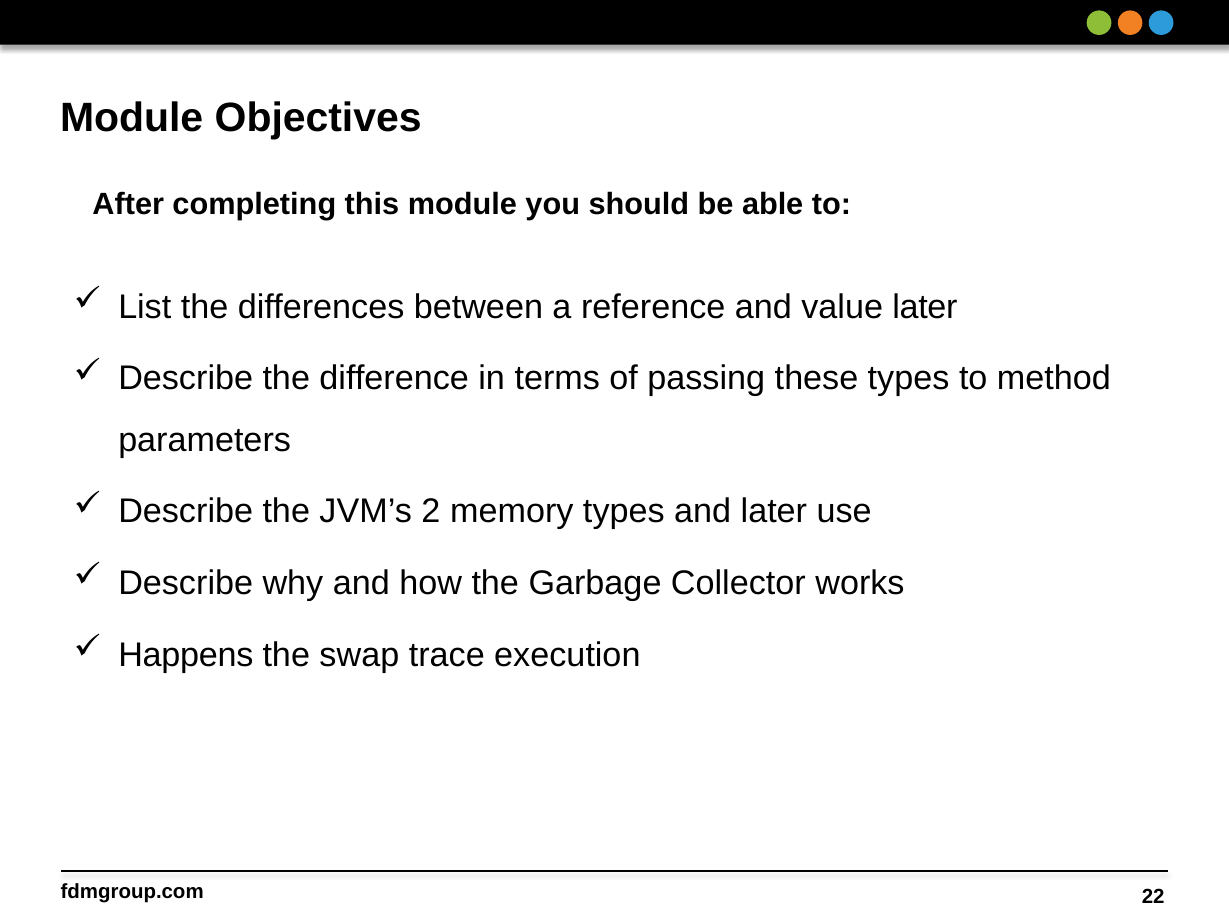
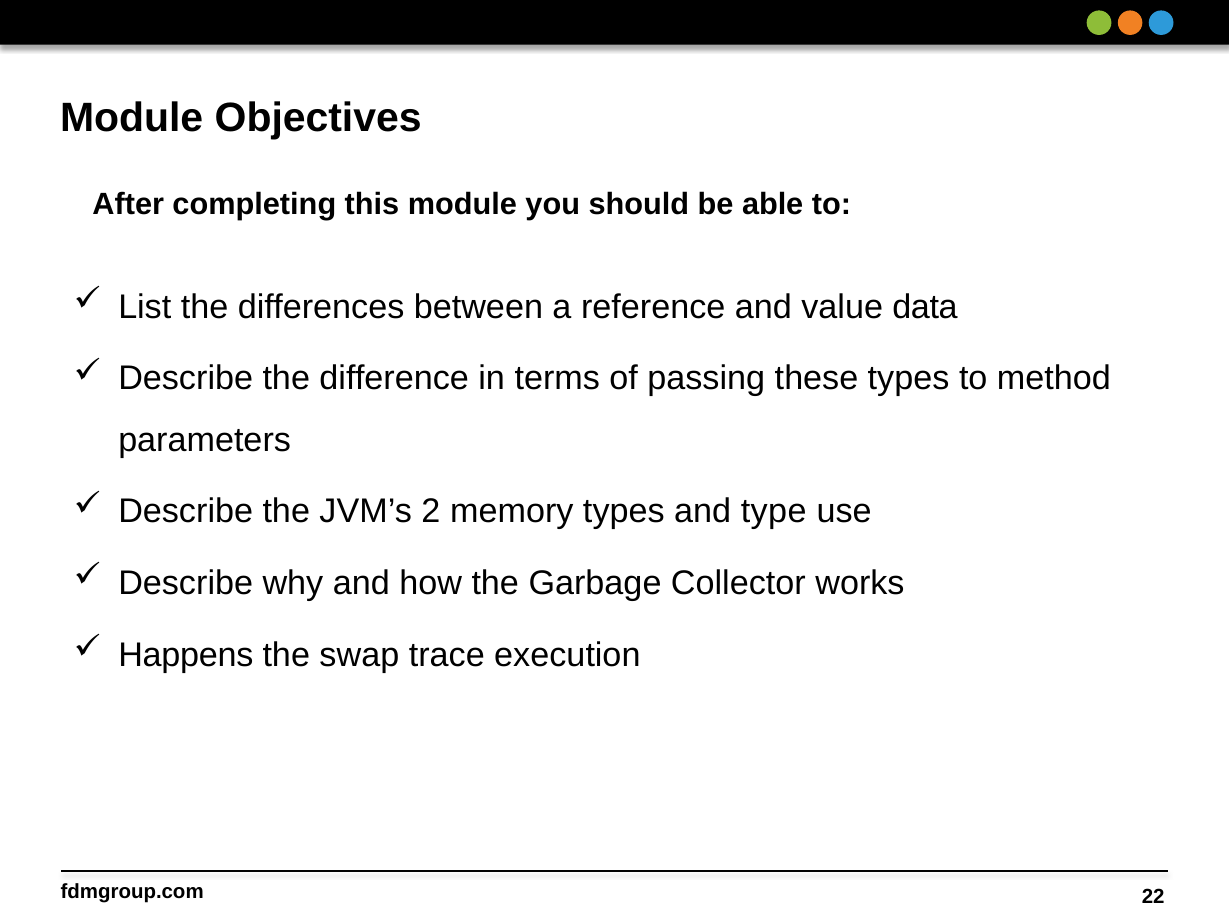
value later: later -> data (925, 307)
and later: later -> type (774, 512)
